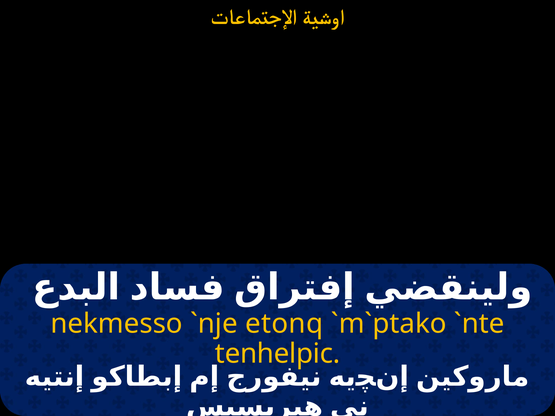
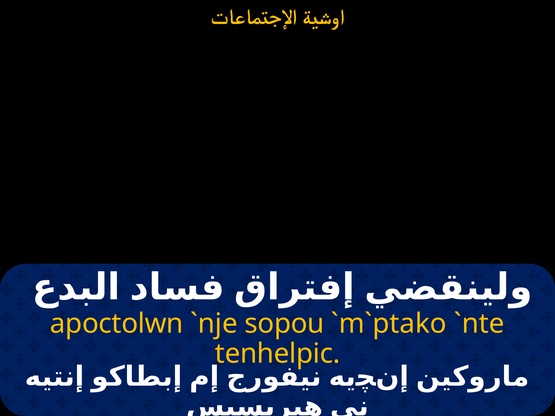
nekmesso: nekmesso -> apoctolwn (117, 324)
etonq: etonq -> sopou (284, 324)
